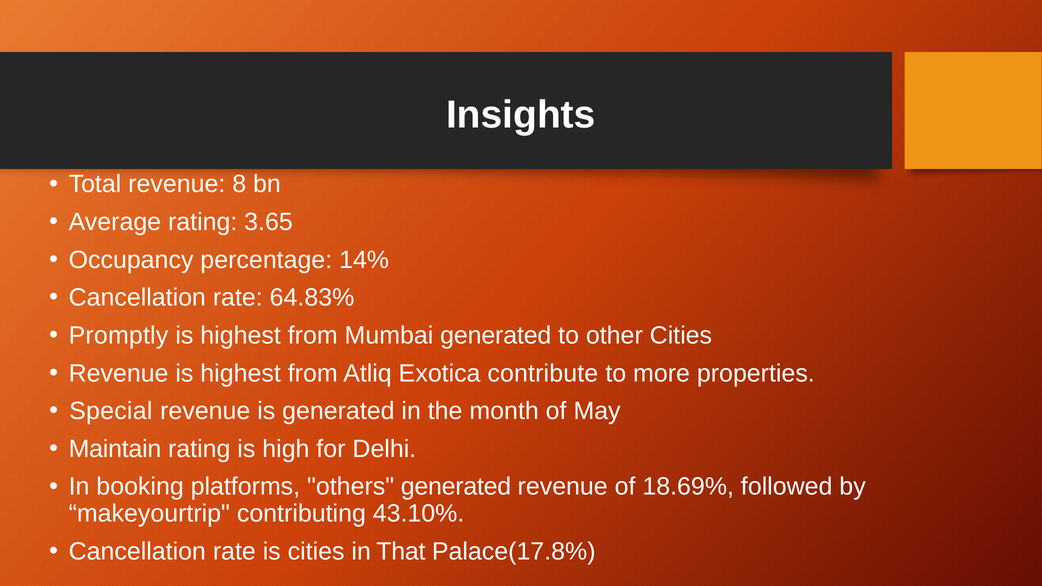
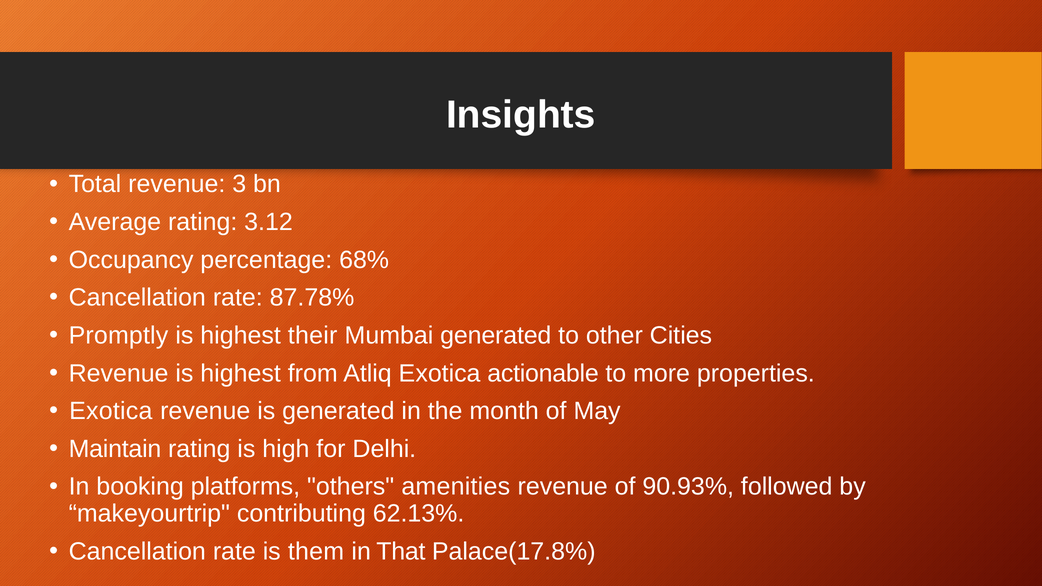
8: 8 -> 3 (239, 184)
3.65: 3.65 -> 3.12 (269, 222)
14%: 14% -> 68% (364, 260)
64.83%: 64.83% -> 87.78% (312, 298)
from: from -> their (313, 336)
contribute: contribute -> actionable (543, 373)
Special: Special -> Exotica (111, 411)
others generated: generated -> amenities (456, 487)
18.69%: 18.69% -> 90.93% (688, 487)
43.10%: 43.10% -> 62.13% (419, 514)
is cities: cities -> them (316, 552)
